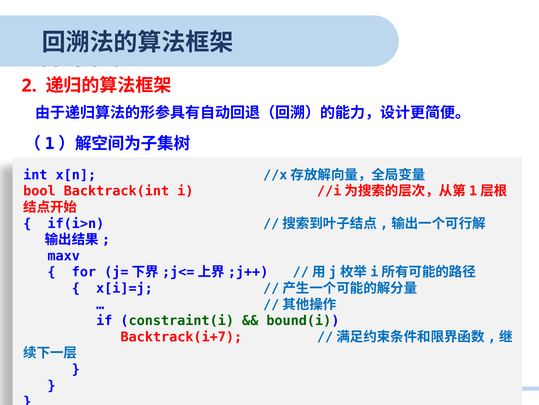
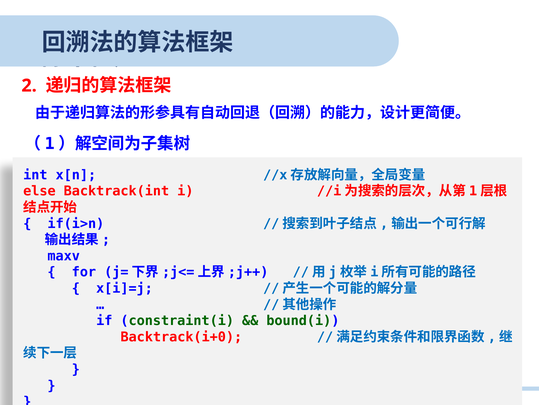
bool: bool -> else (39, 191)
Backtrack(i+7: Backtrack(i+7 -> Backtrack(i+0 (181, 336)
